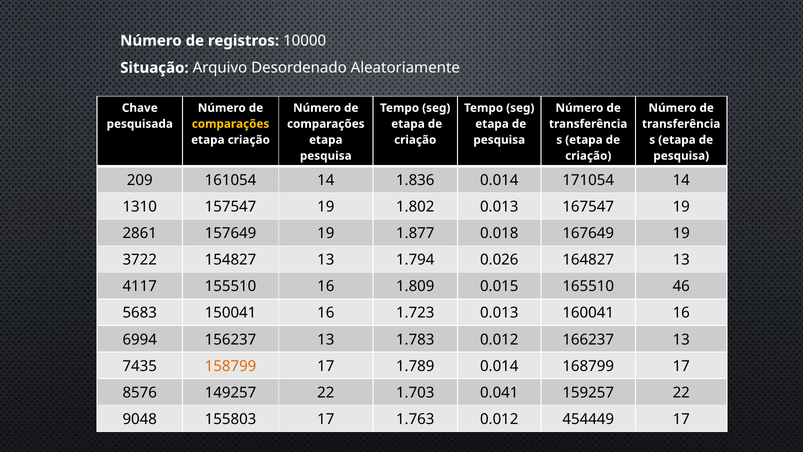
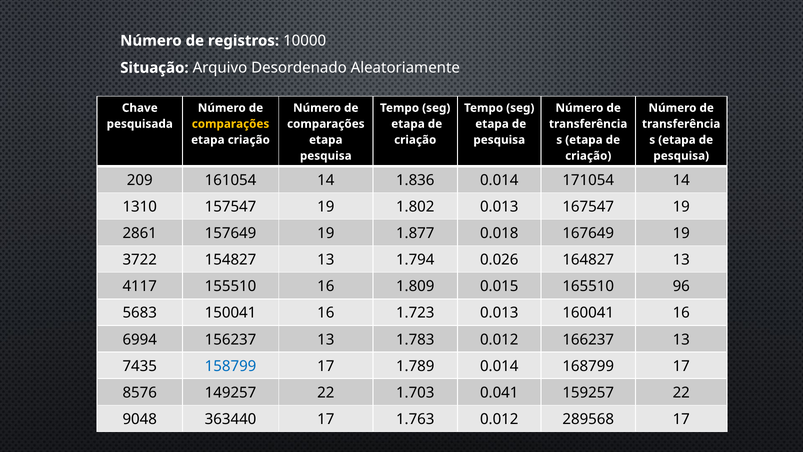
46: 46 -> 96 (681, 286)
158799 colour: orange -> blue (231, 366)
155803: 155803 -> 363440 (231, 419)
454449: 454449 -> 289568 (588, 419)
